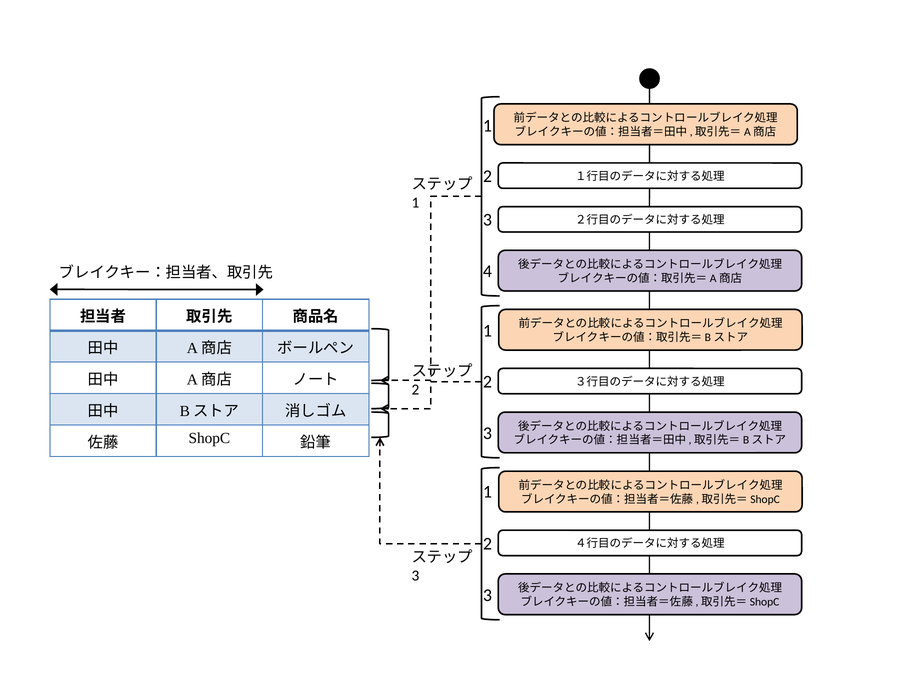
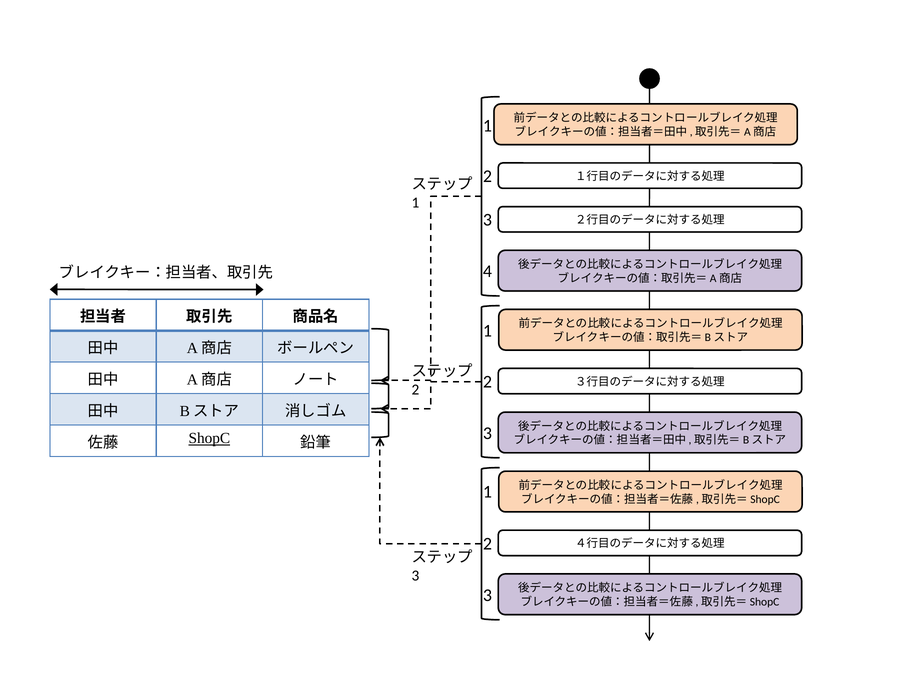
ShopC underline: none -> present (209, 438)
